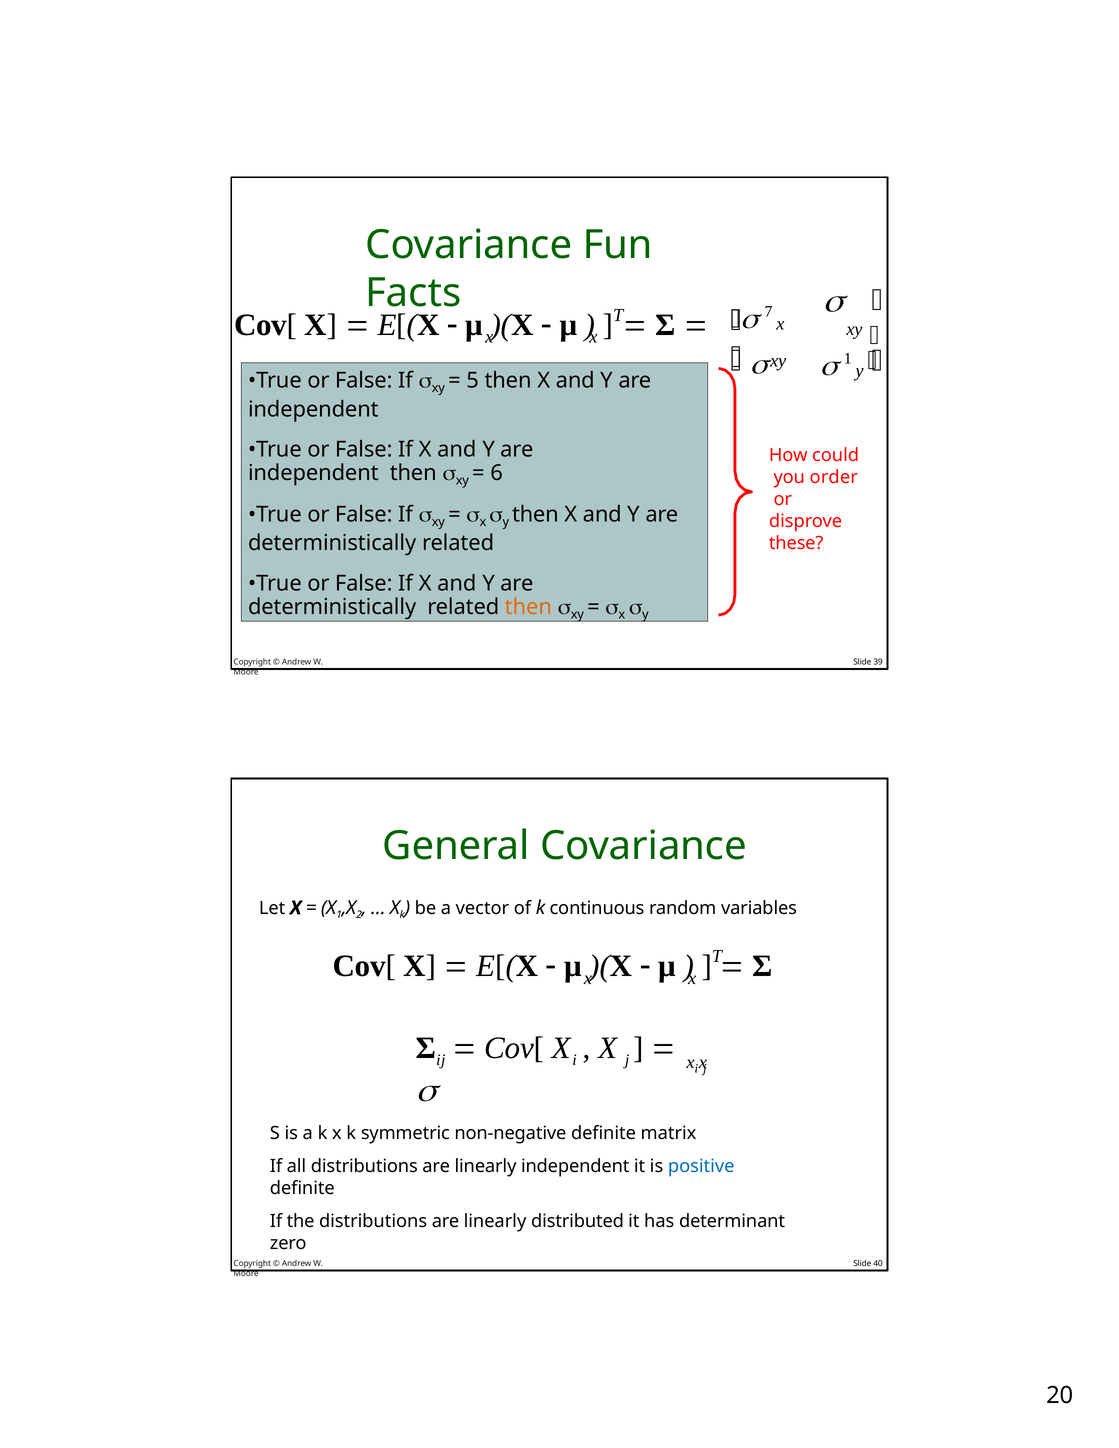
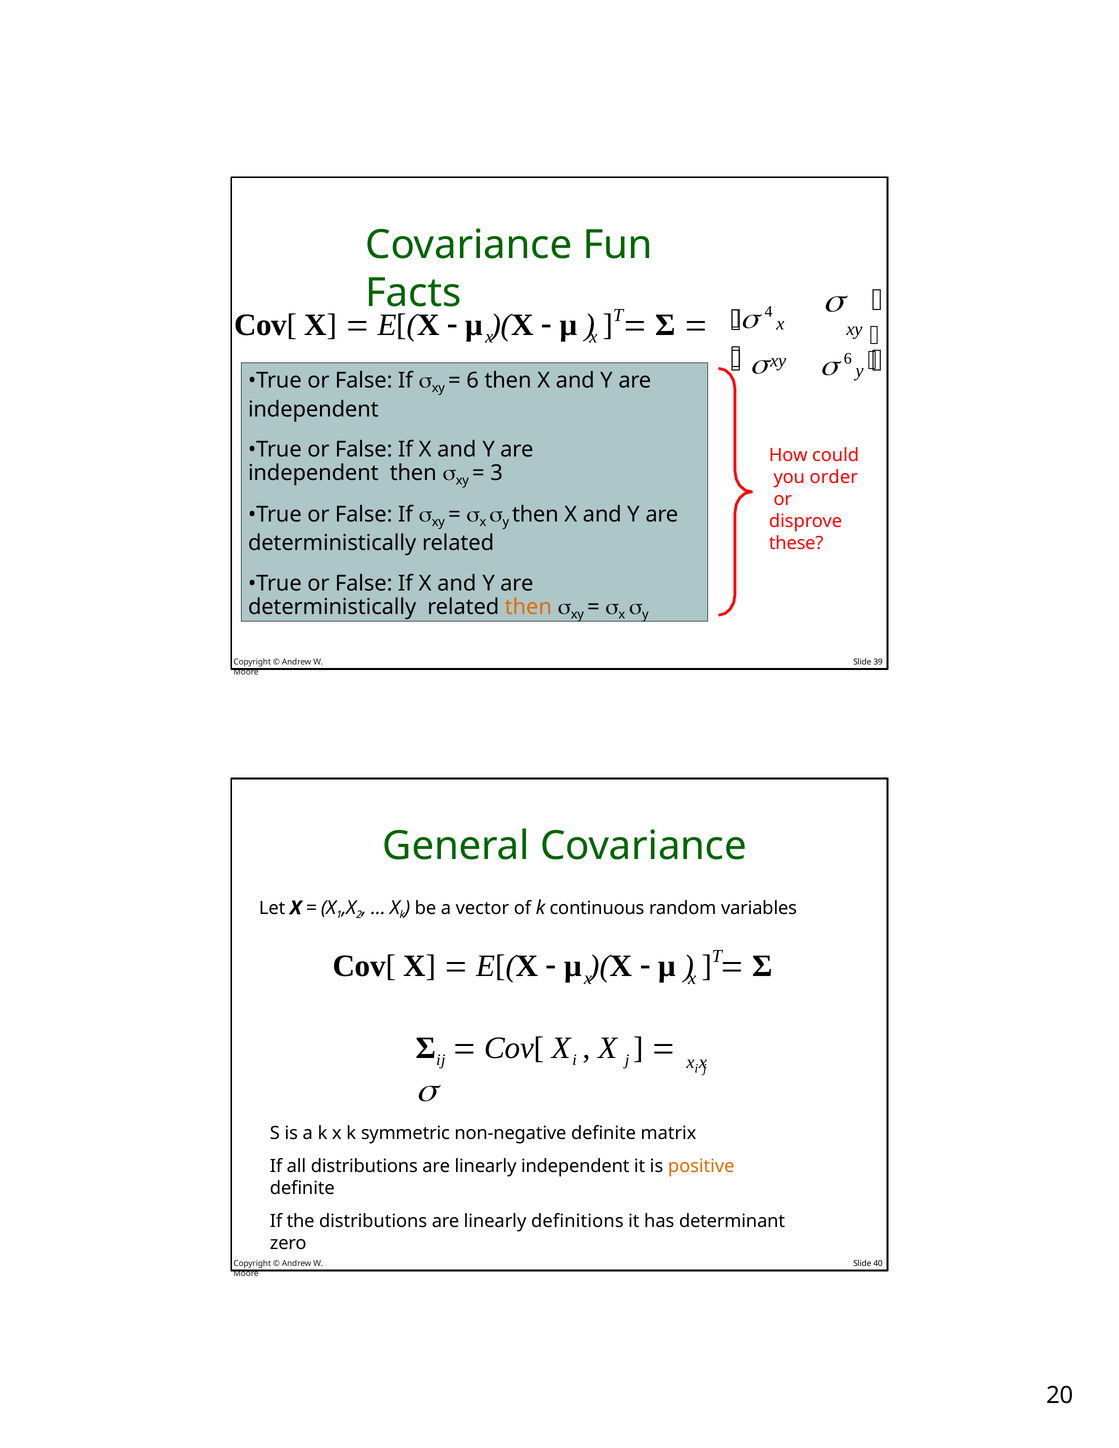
7: 7 -> 4 (768, 312)
1: 1 -> 6 (848, 359)
5: 5 -> 6 (473, 381)
6: 6 -> 3 (497, 473)
positive colour: blue -> orange (701, 1166)
distributed: distributed -> definitions (577, 1221)
